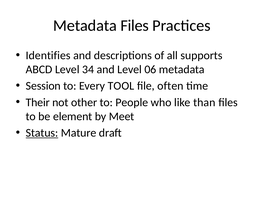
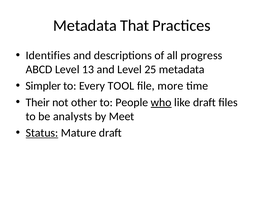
Metadata Files: Files -> That (135, 26)
supports: supports -> progress (201, 55)
34: 34 -> 13 (88, 69)
06: 06 -> 25 (150, 69)
Session: Session -> Simpler (43, 86)
often: often -> more (170, 86)
who underline: none -> present (161, 102)
like than: than -> draft (204, 102)
element: element -> analysts (73, 116)
